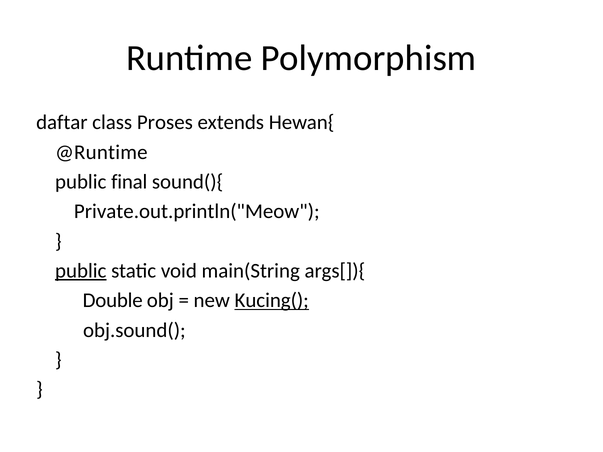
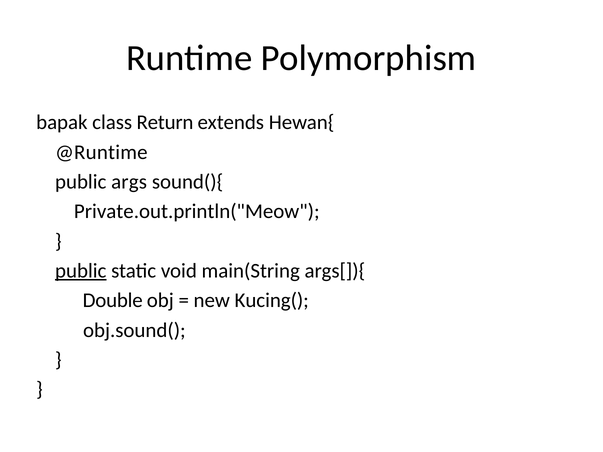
daftar: daftar -> bapak (62, 123)
Proses: Proses -> Return (165, 123)
final: final -> args (129, 182)
Kucing( underline: present -> none (272, 301)
